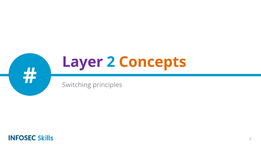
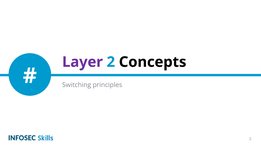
Concepts colour: orange -> black (153, 62)
